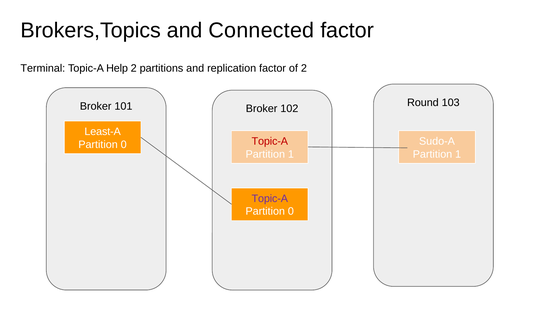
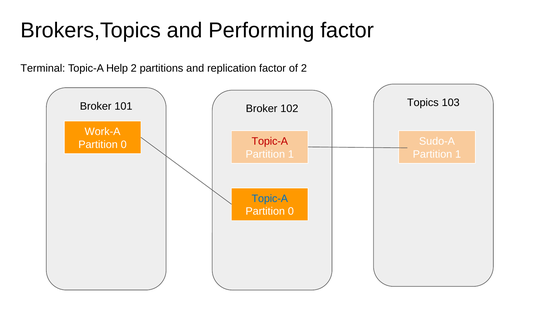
Connected: Connected -> Performing (261, 30)
Round: Round -> Topics (423, 103)
Least-A: Least-A -> Work-A (103, 131)
Topic-A colour: purple -> blue (270, 198)
